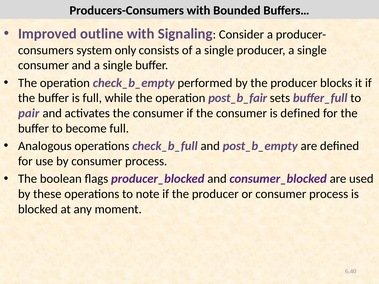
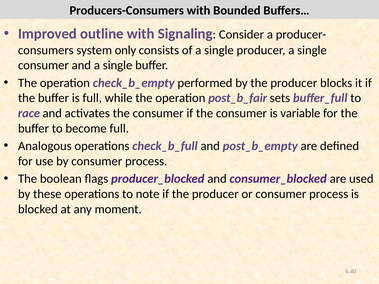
pair: pair -> race (29, 113)
is defined: defined -> variable (300, 113)
